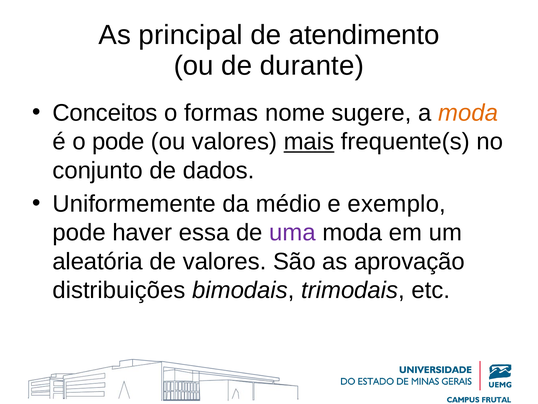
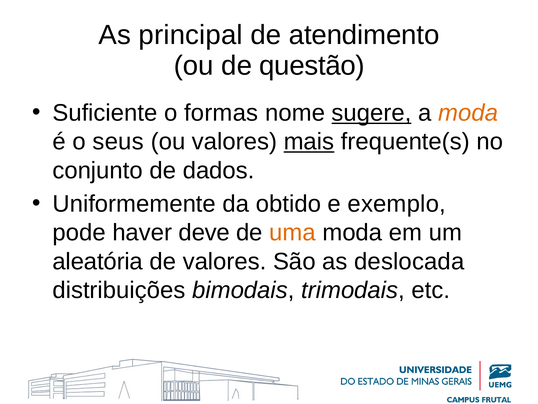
durante: durante -> questão (312, 66)
Conceitos: Conceitos -> Suficiente (105, 113)
sugere underline: none -> present (372, 113)
o pode: pode -> seus (118, 142)
médio: médio -> obtido (288, 204)
essa: essa -> deve (204, 232)
uma colour: purple -> orange (293, 232)
aprovação: aprovação -> deslocada (409, 261)
